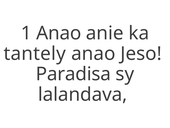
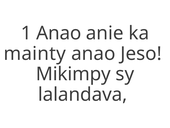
tantely: tantely -> mainty (35, 53)
Paradisa: Paradisa -> Mikimpy (73, 74)
